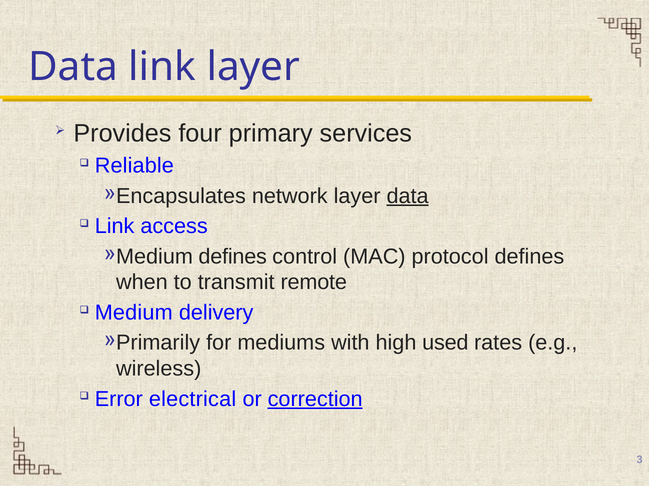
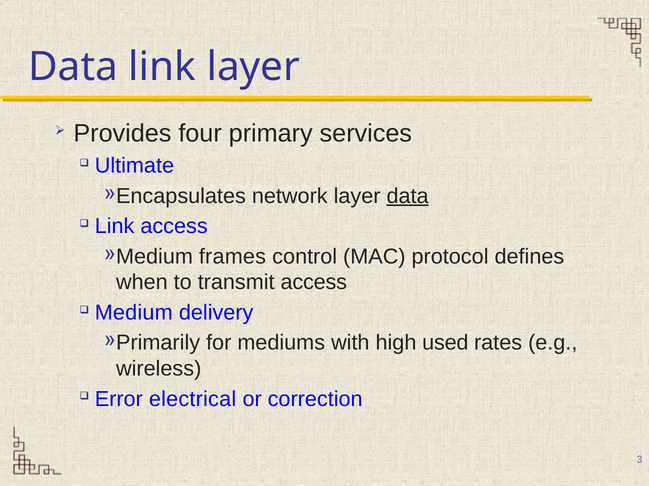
Reliable: Reliable -> Ultimate (134, 166)
defines: defines -> frames (232, 257)
transmit remote: remote -> access (314, 283)
correction underline: present -> none (315, 400)
